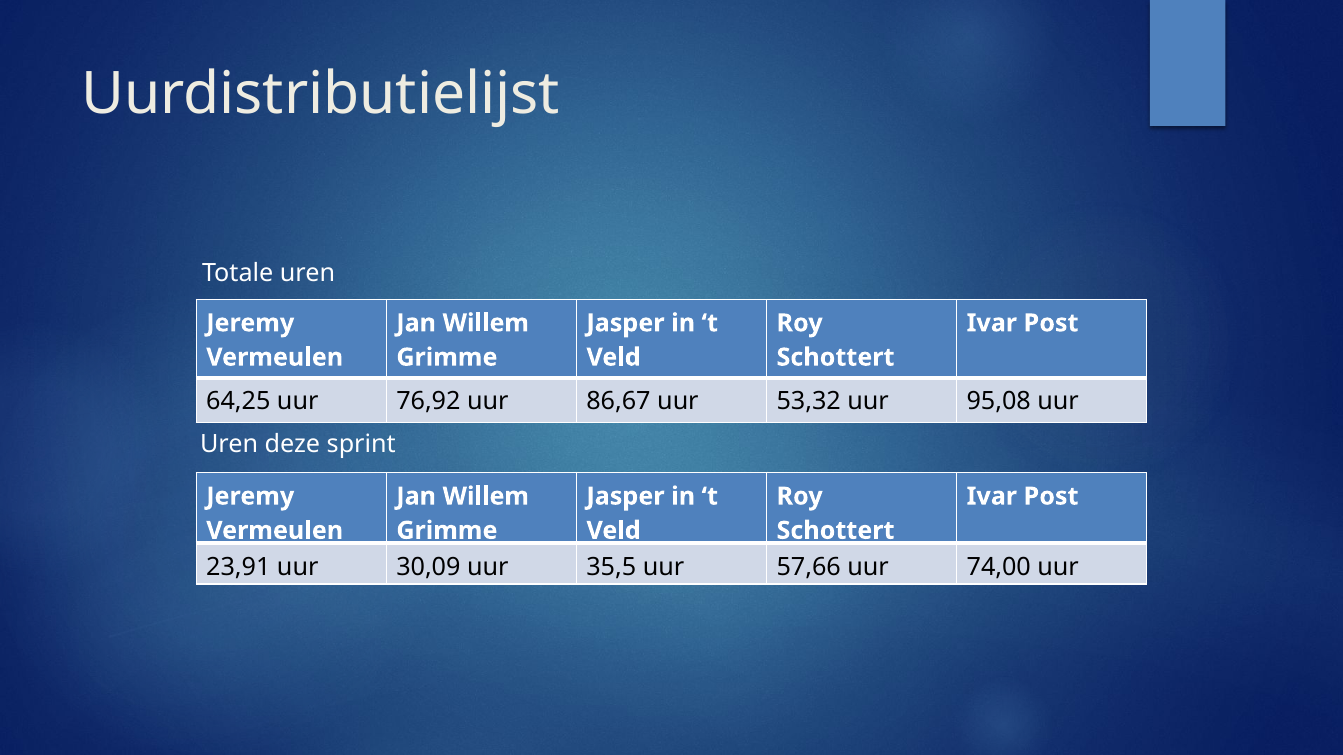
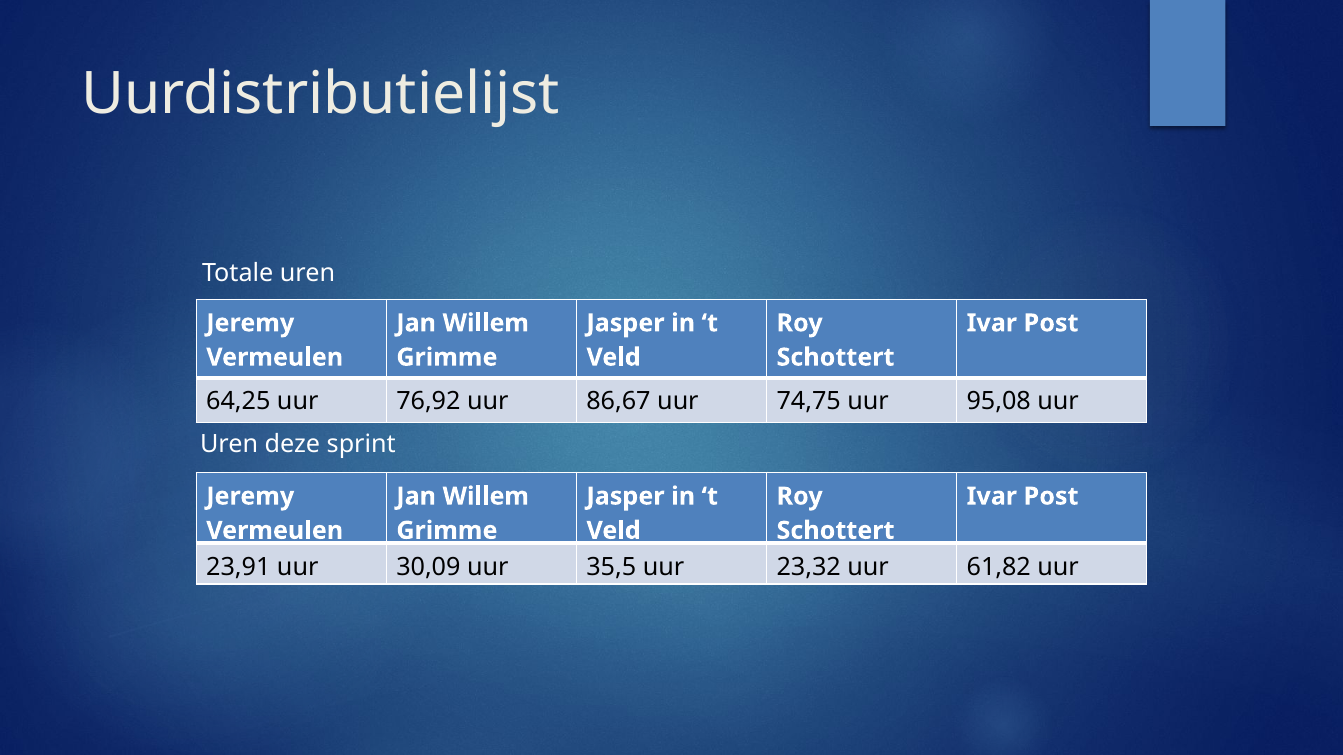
53,32: 53,32 -> 74,75 (809, 402)
57,66: 57,66 -> 23,32 (809, 567)
74,00: 74,00 -> 61,82 (999, 567)
